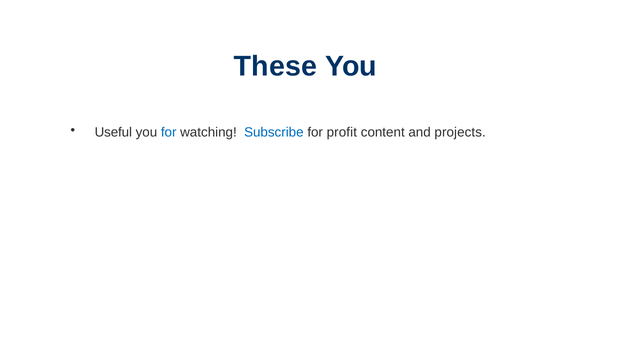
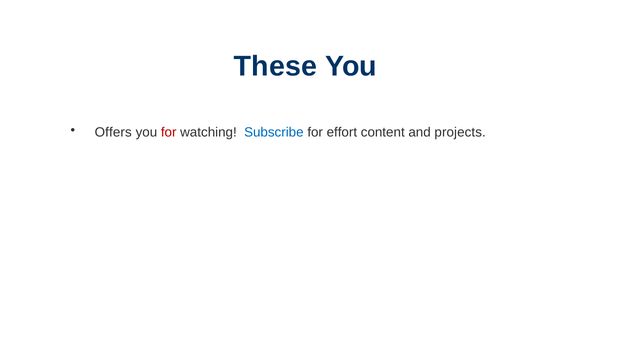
Useful: Useful -> Offers (113, 133)
for colour: blue -> red (169, 133)
profit: profit -> effort (342, 133)
